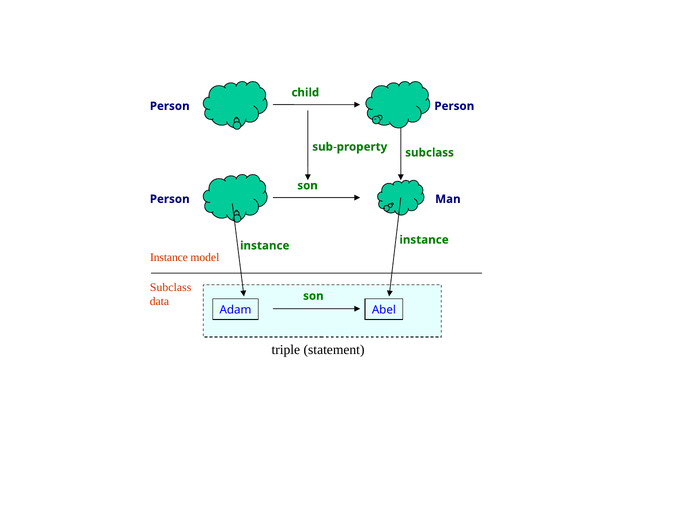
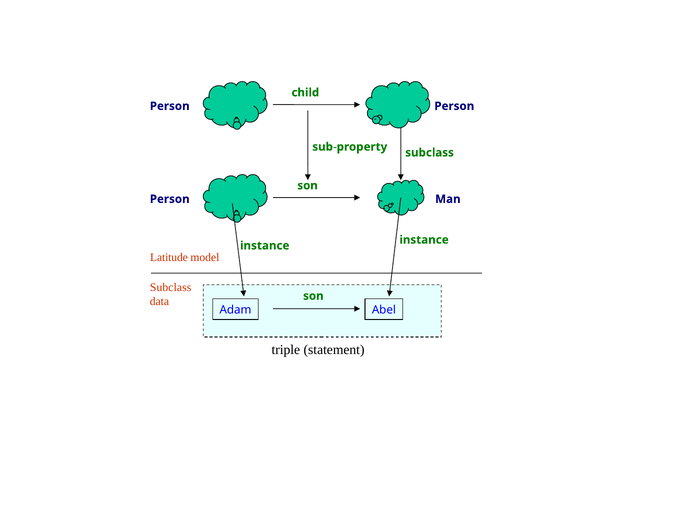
Instance: Instance -> Latitude (169, 257)
